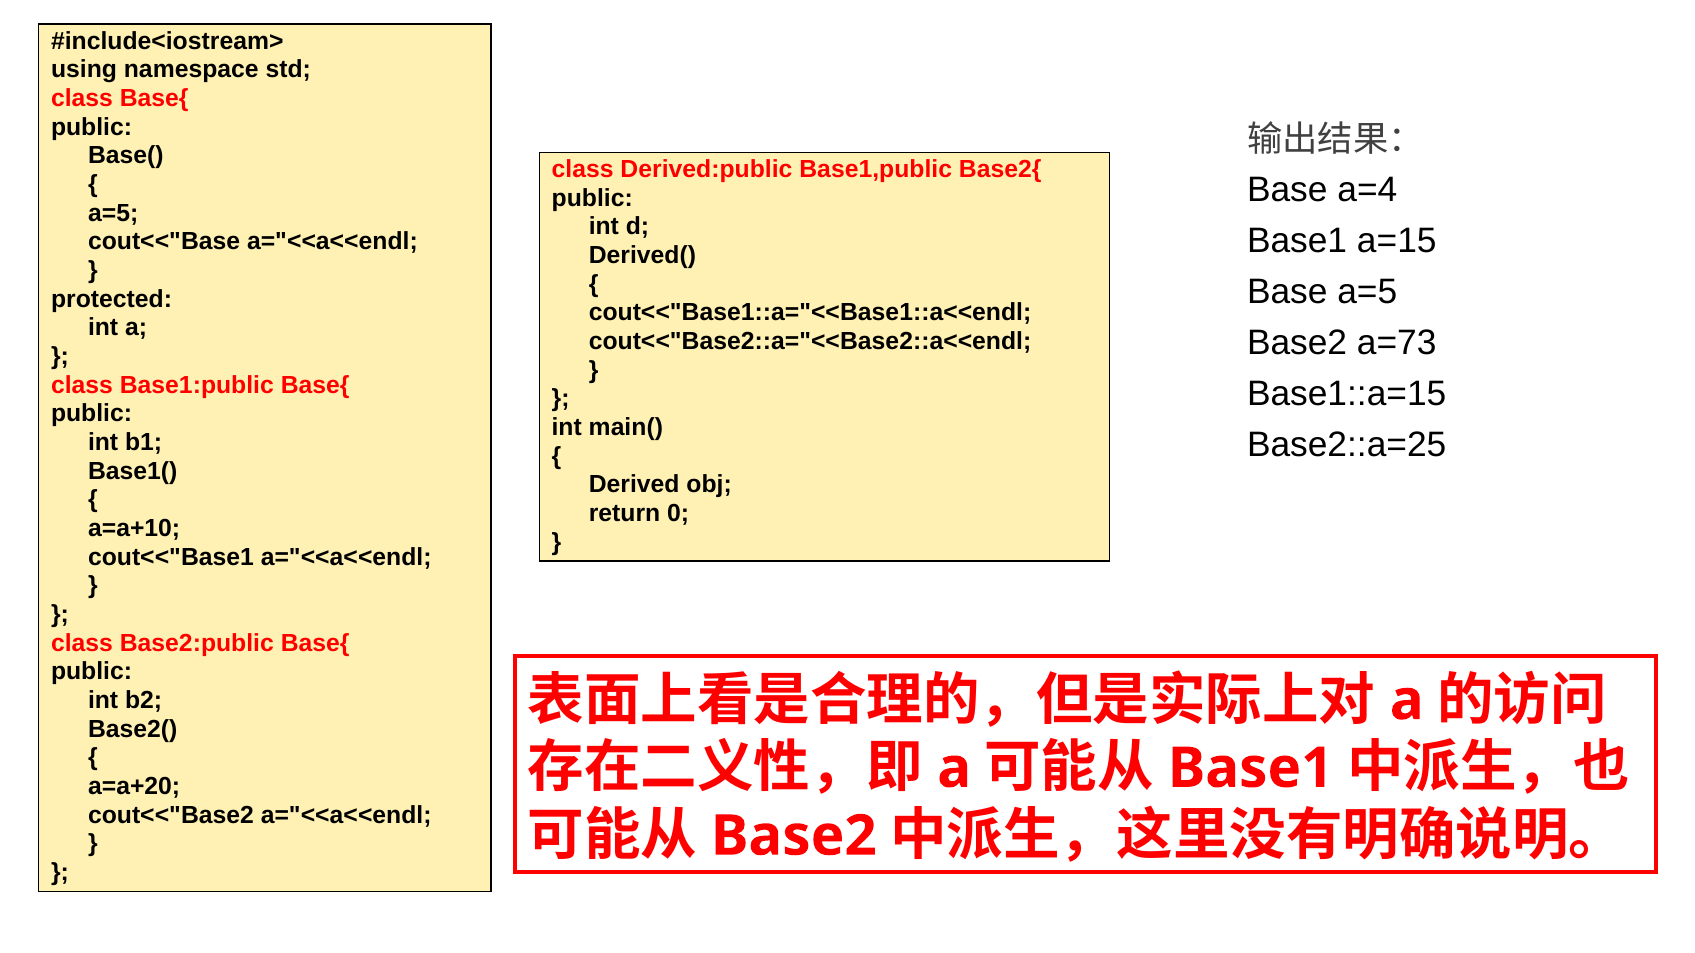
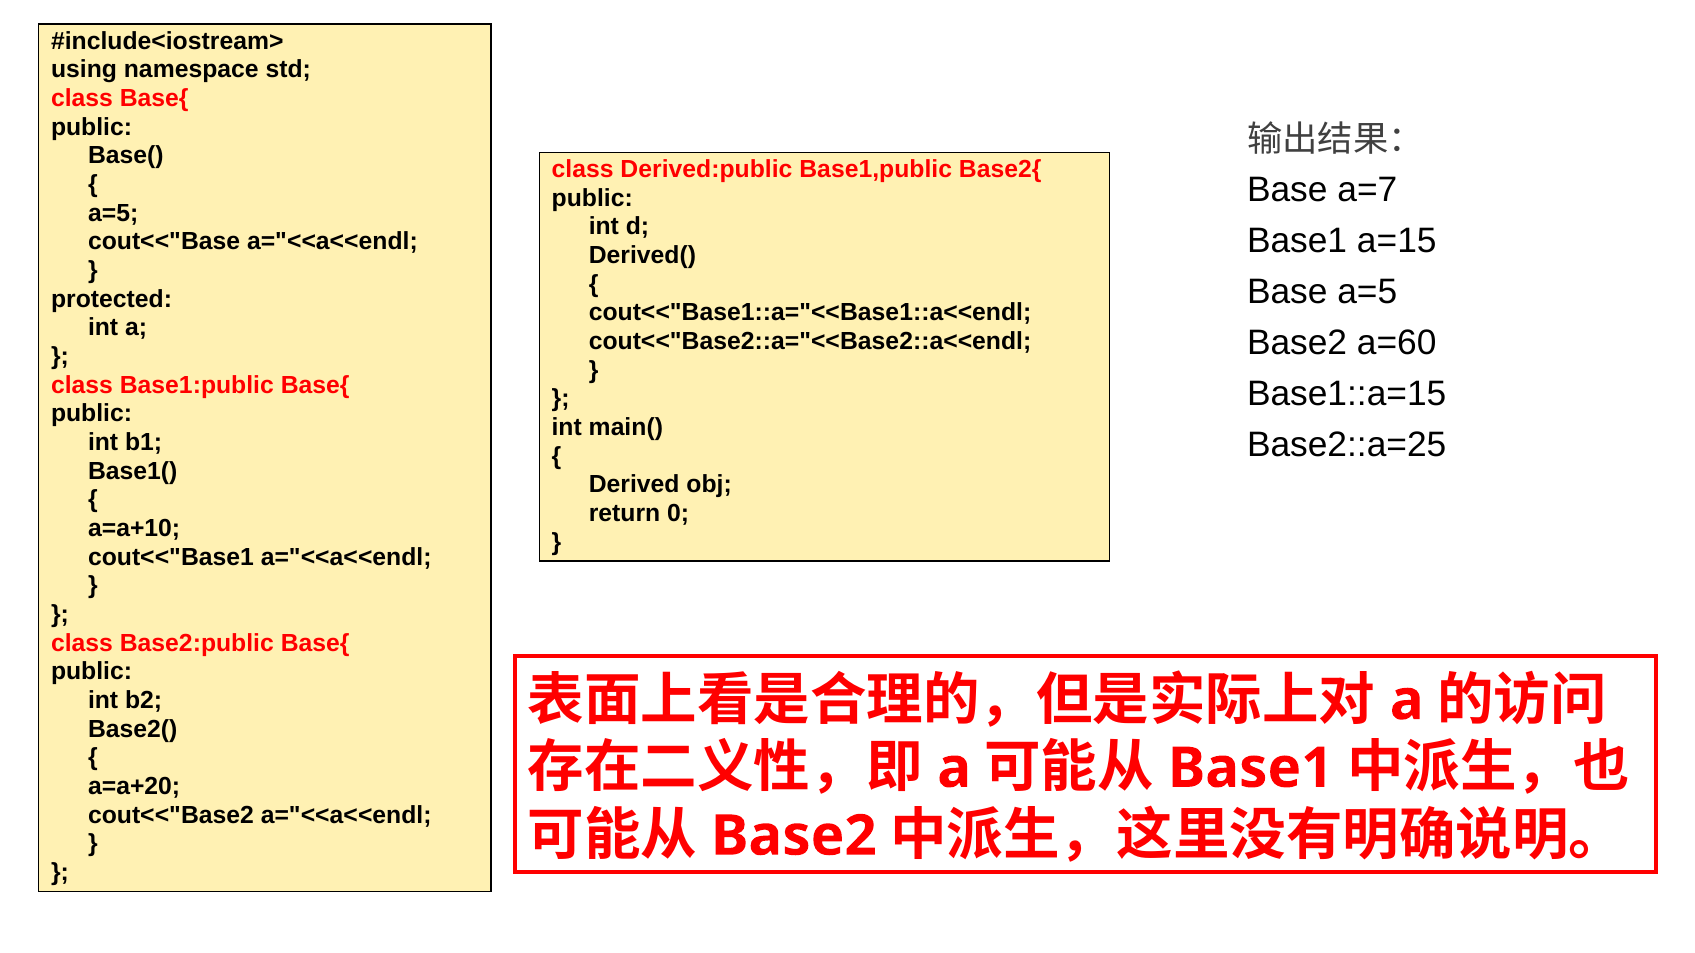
a=4: a=4 -> a=7 (1367, 190)
a=73: a=73 -> a=60 (1397, 343)
